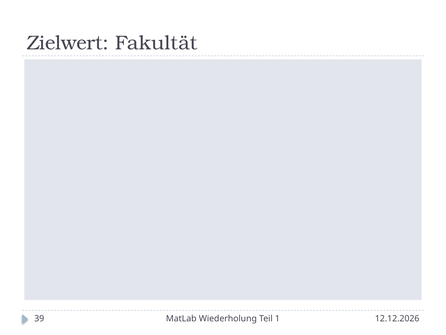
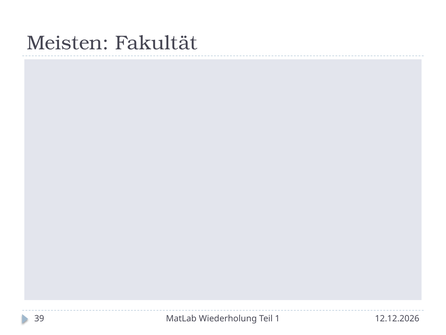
Zielwert: Zielwert -> Meisten (68, 43)
